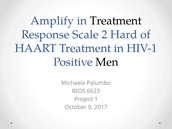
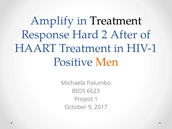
Scale: Scale -> Hard (86, 35)
Hard: Hard -> After (124, 35)
Men colour: black -> orange (107, 62)
